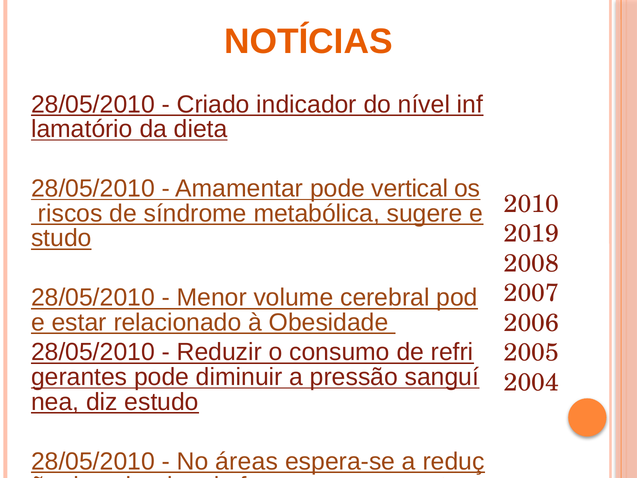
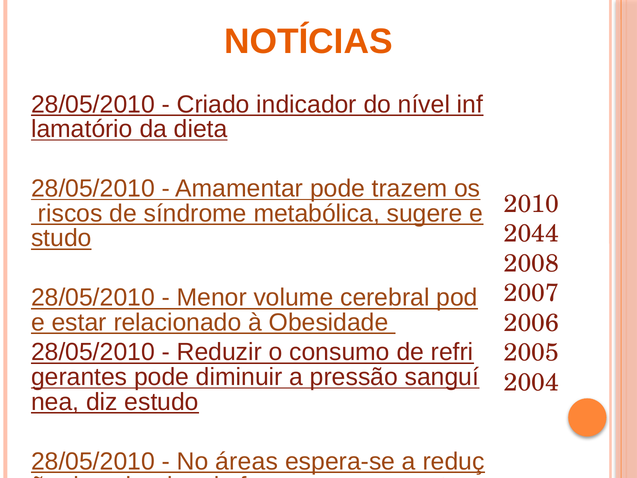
vertical: vertical -> trazem (410, 189)
2019: 2019 -> 2044 (531, 234)
